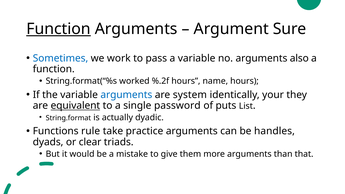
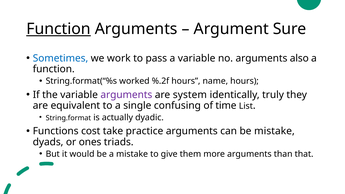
arguments colour: blue -> purple (126, 95)
your: your -> truly (273, 95)
equivalent underline: present -> none (75, 106)
password: password -> confusing (177, 106)
puts: puts -> time (226, 106)
rule: rule -> cost (91, 131)
be handles: handles -> mistake (274, 131)
clear: clear -> ones (90, 142)
